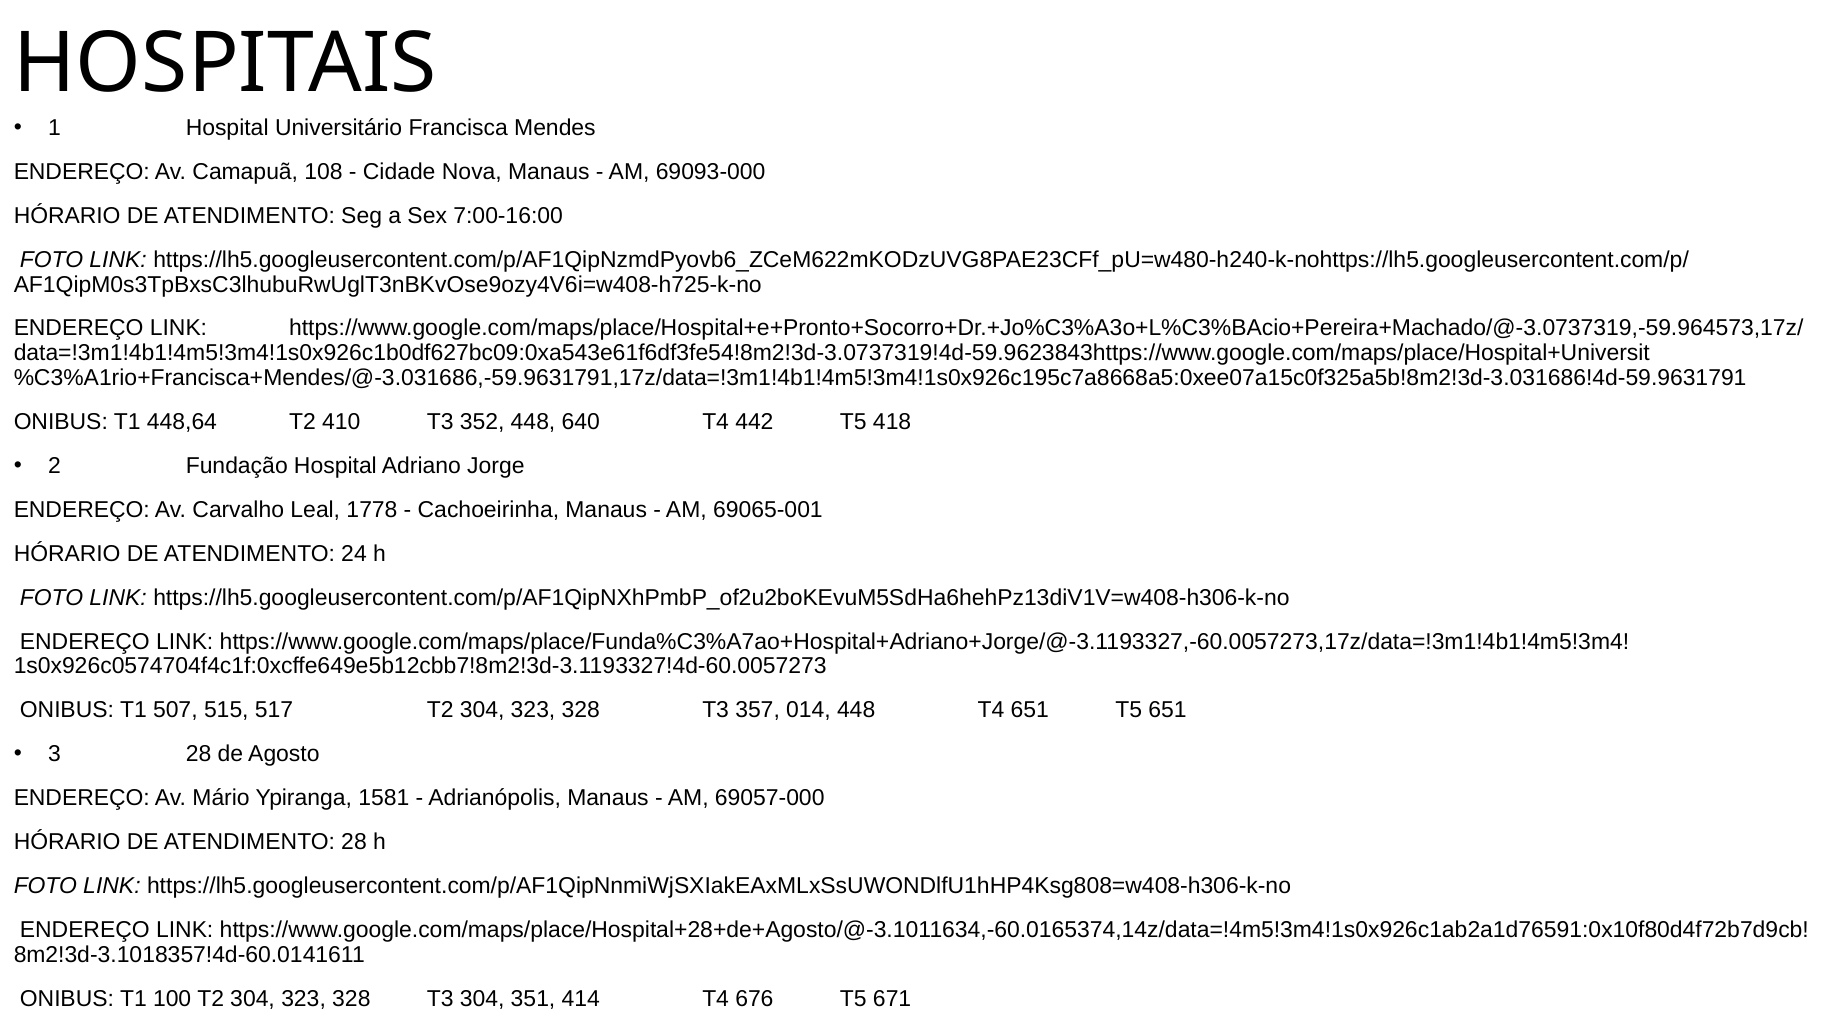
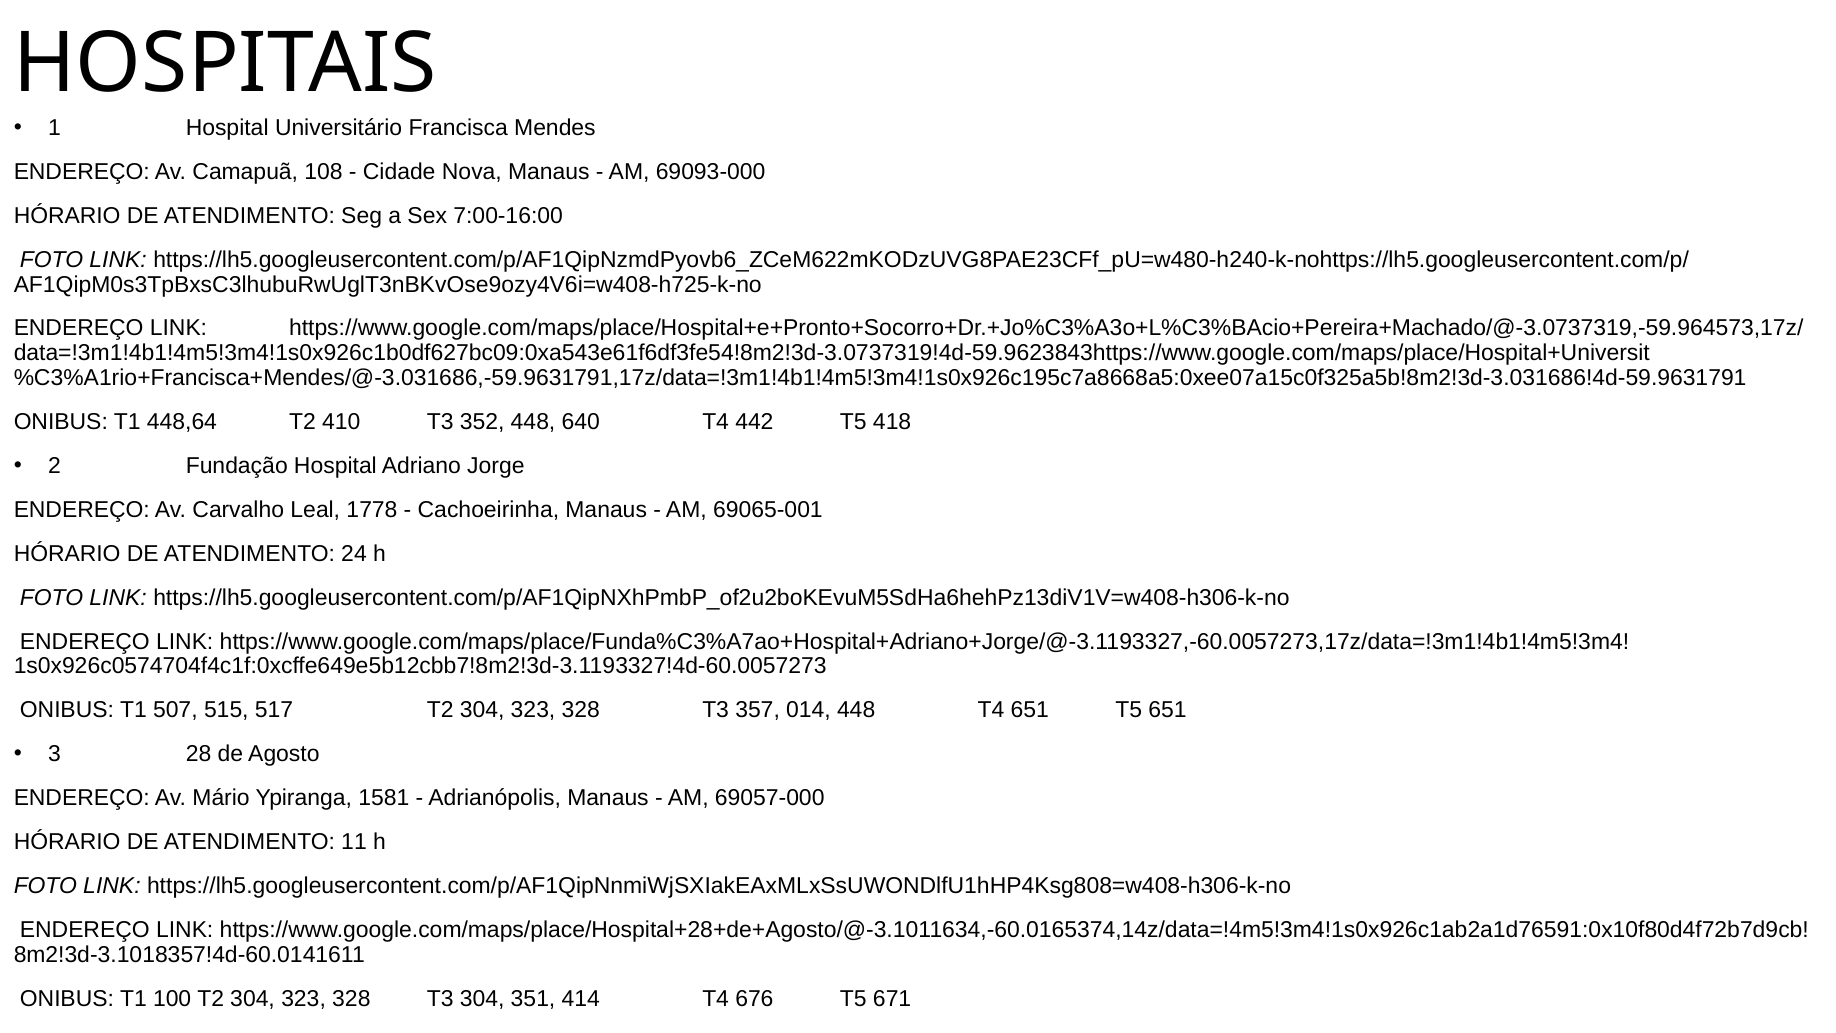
ATENDIMENTO 28: 28 -> 11 (354, 842)
